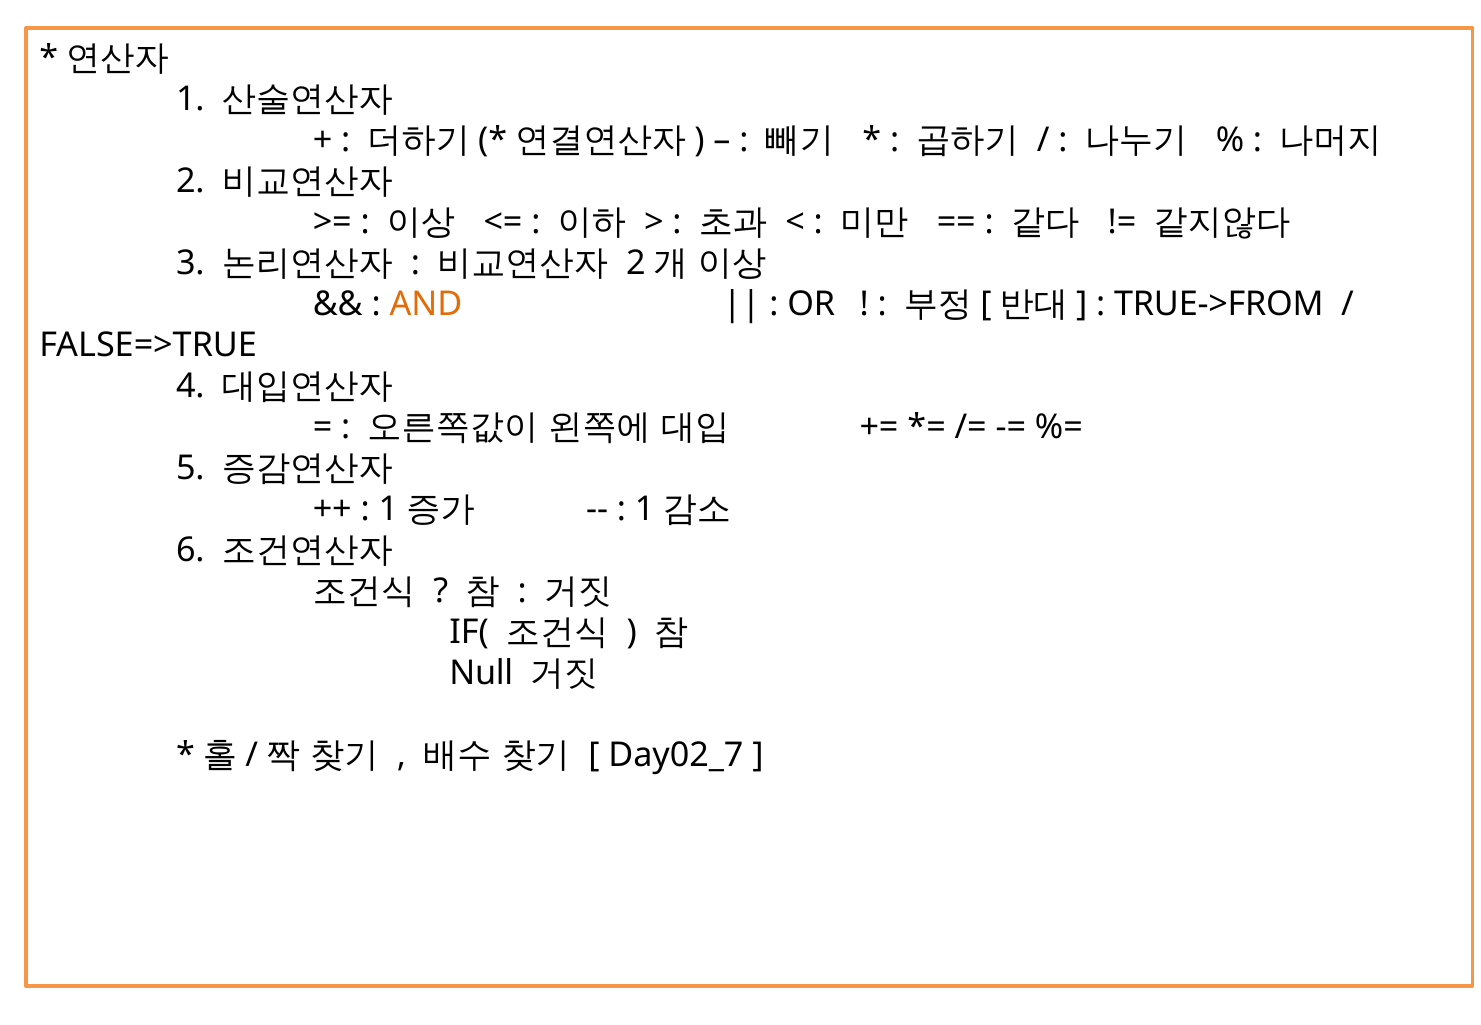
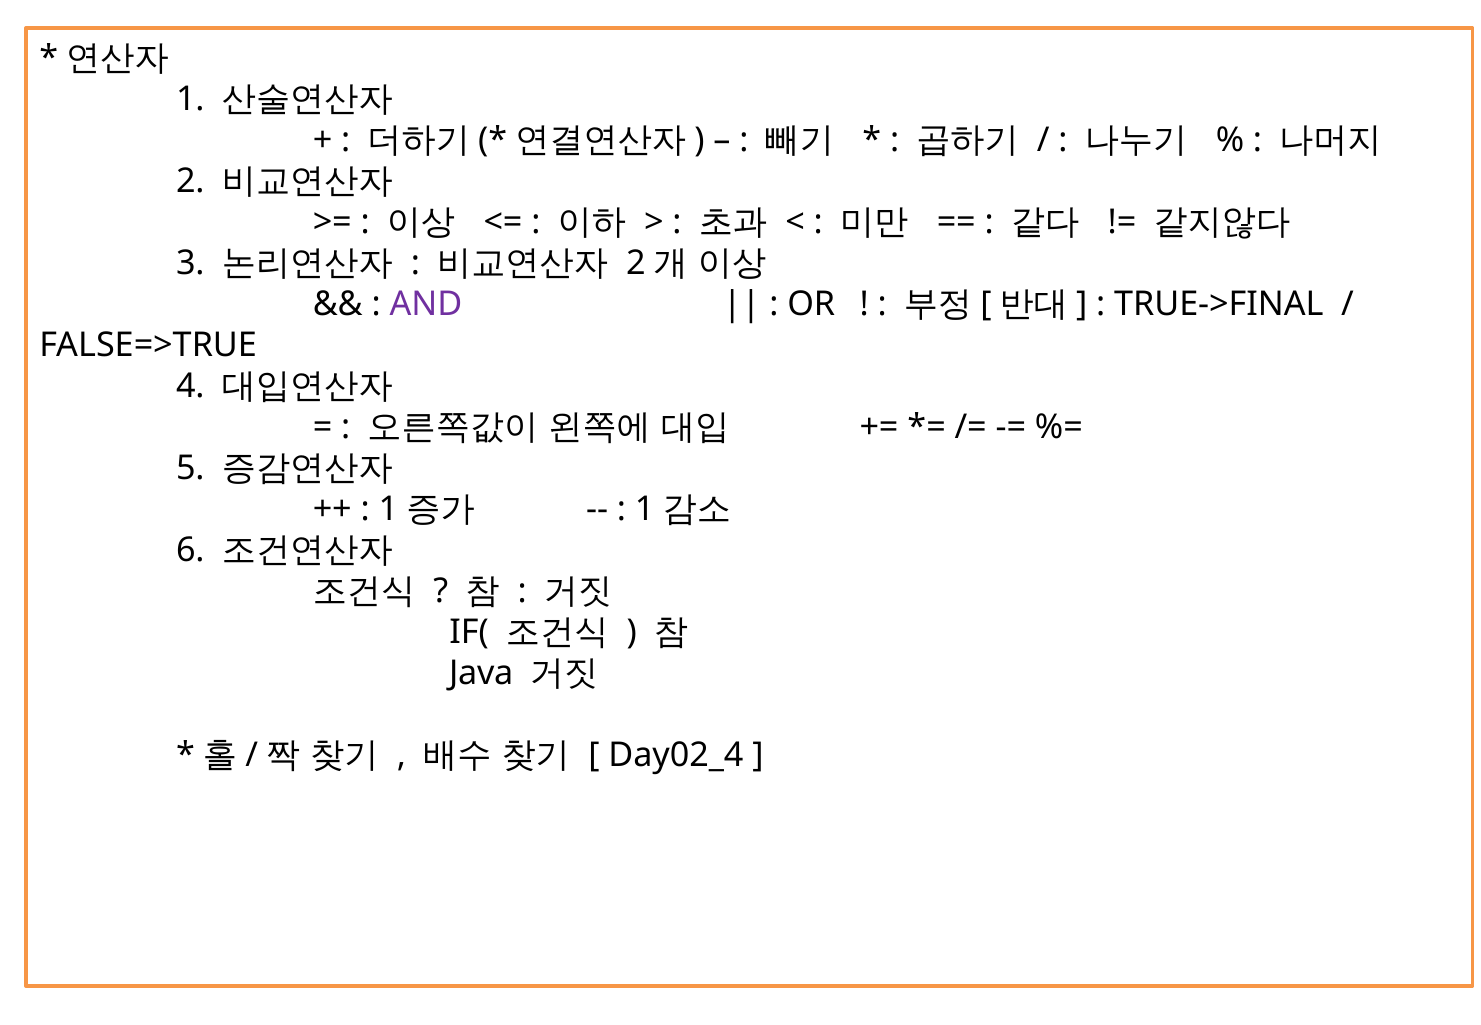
AND colour: orange -> purple (426, 304)
TRUE->FROM: TRUE->FROM -> TRUE->FINAL (1219, 304)
Null: Null -> Java (481, 673)
Day02_7: Day02_7 -> Day02_4 (676, 755)
